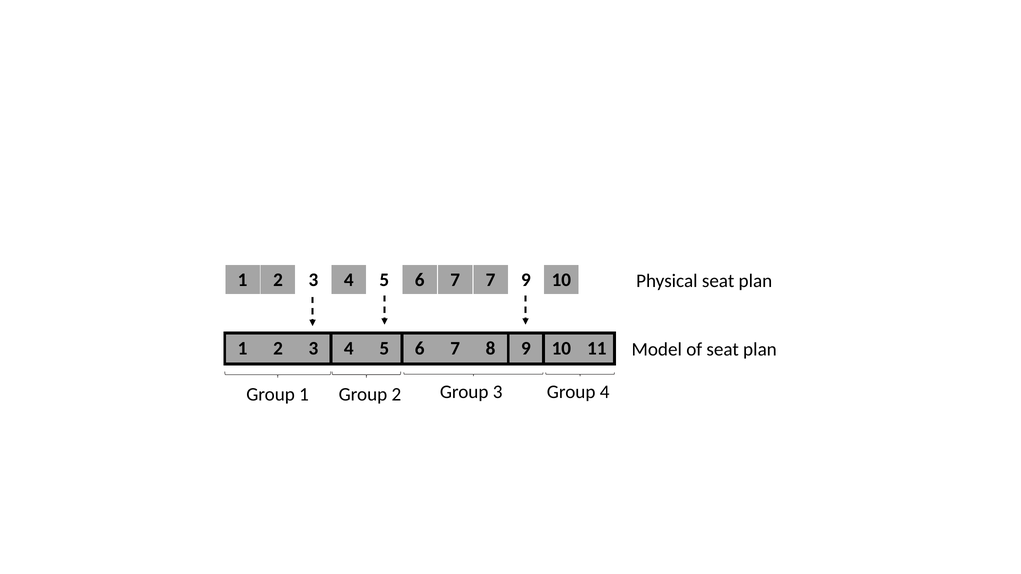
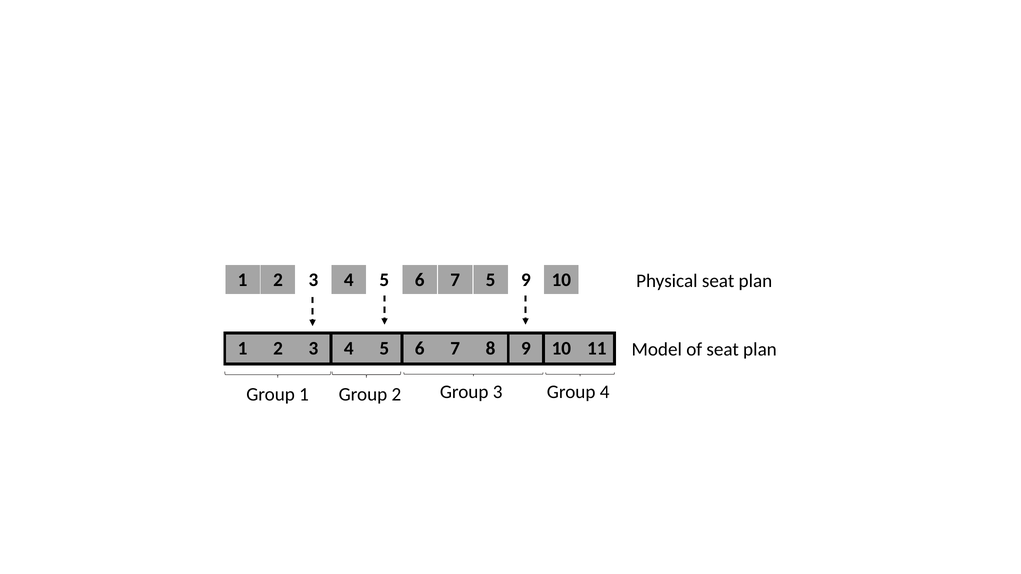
7 7: 7 -> 5 (491, 280)
